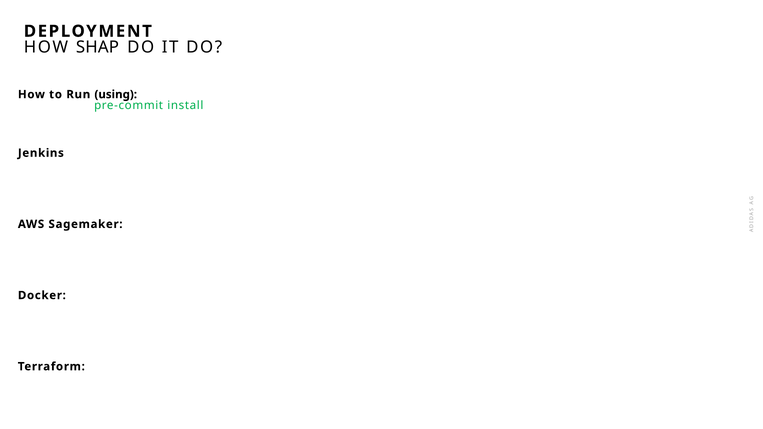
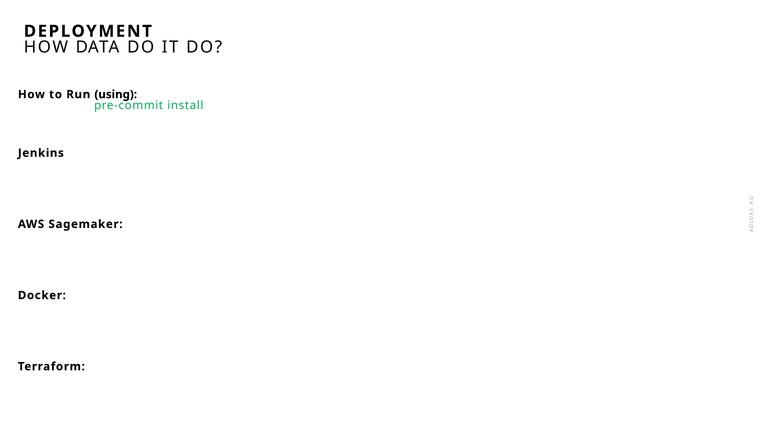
SHAP: SHAP -> DATA (97, 47)
